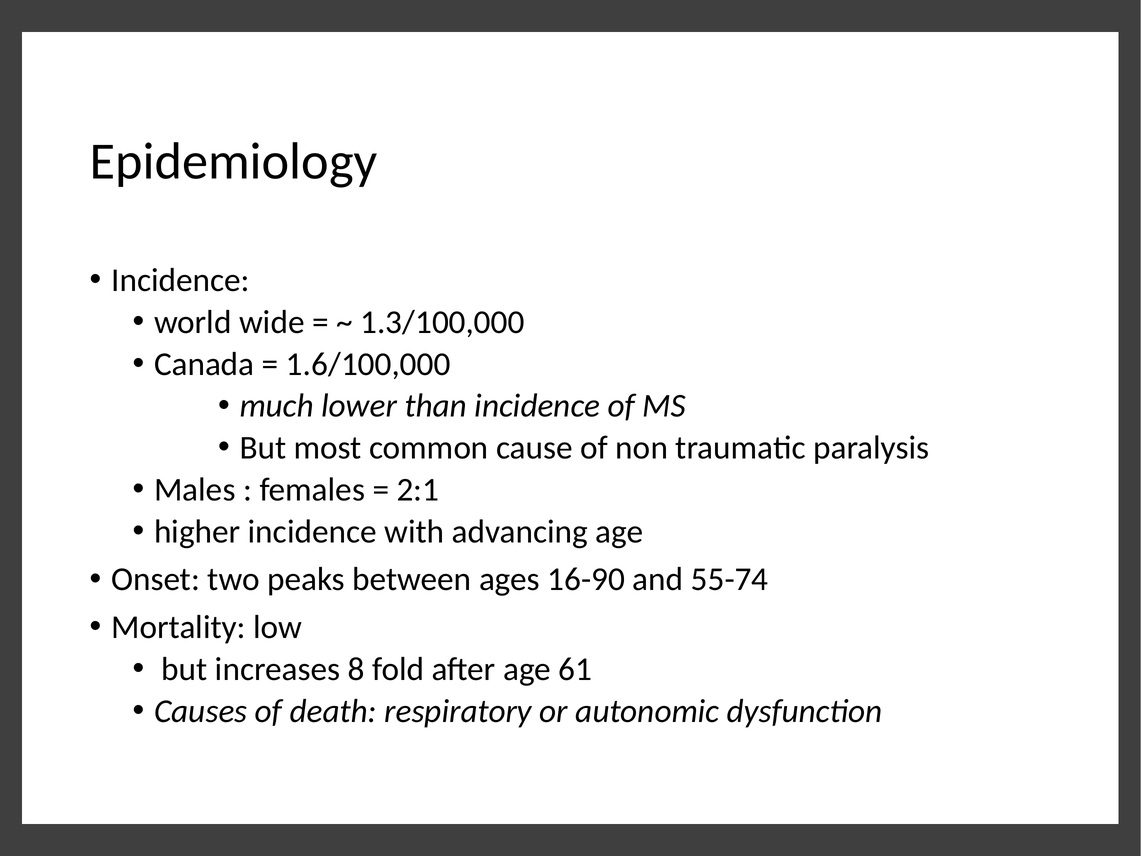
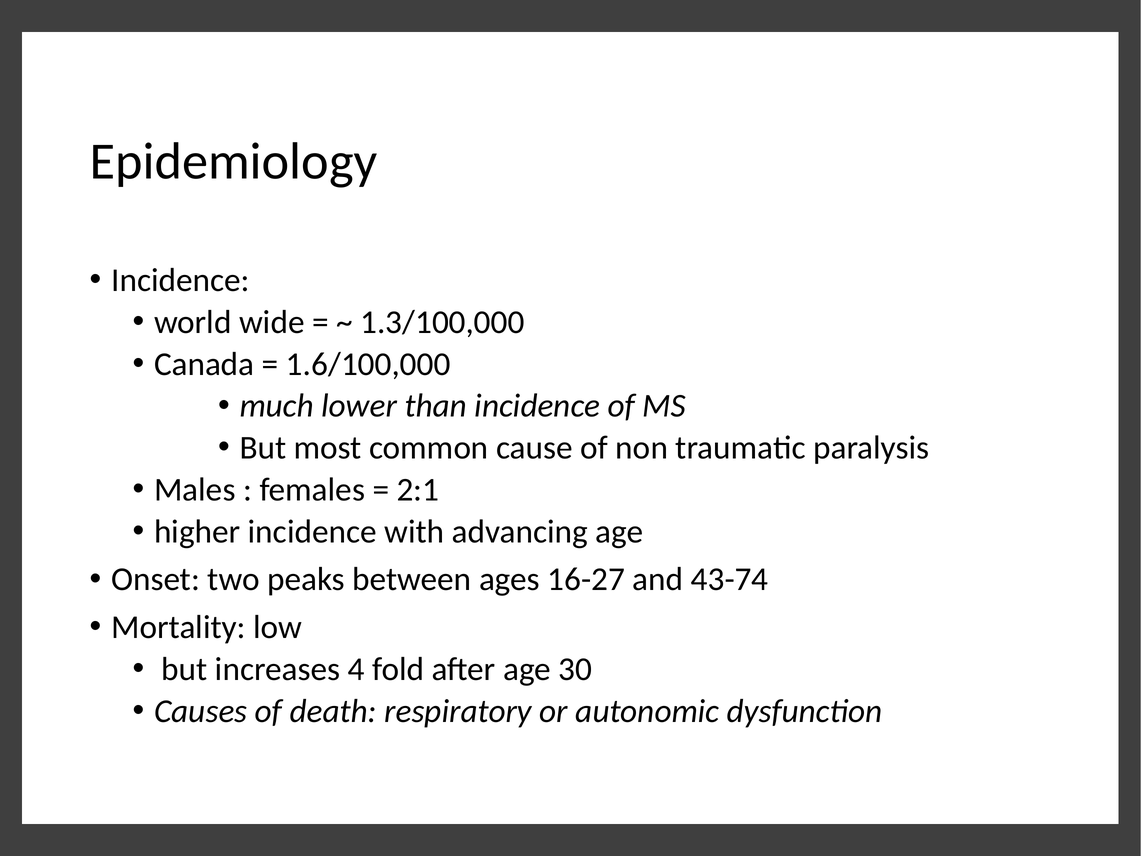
16-90: 16-90 -> 16-27 (586, 579)
55-74: 55-74 -> 43-74 (730, 579)
8: 8 -> 4 (356, 669)
61: 61 -> 30 (575, 669)
